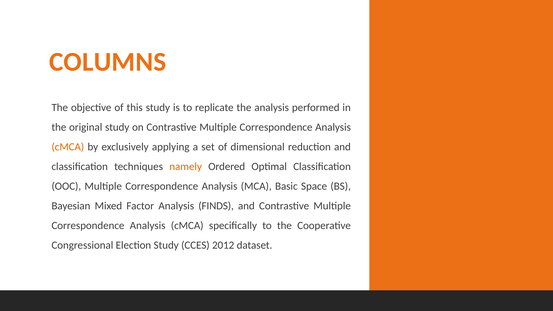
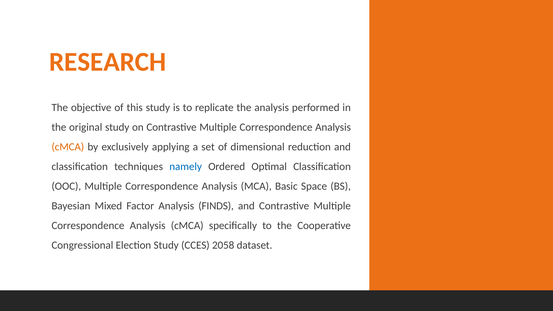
COLUMNS: COLUMNS -> RESEARCH (108, 62)
namely colour: orange -> blue (186, 167)
2012: 2012 -> 2058 (223, 245)
